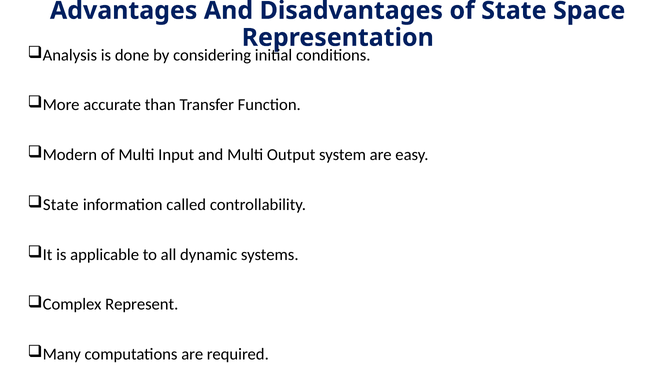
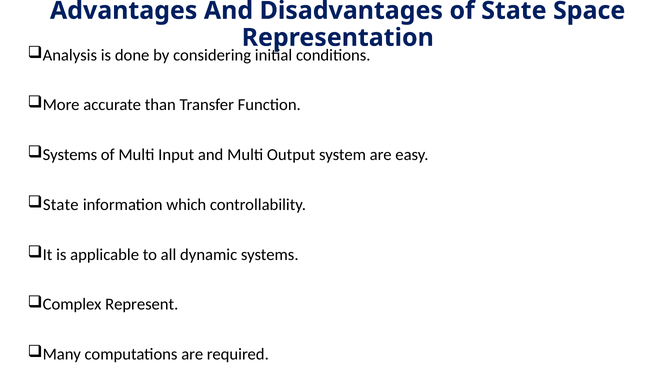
Modern: Modern -> Systems (70, 155)
called: called -> which (186, 204)
